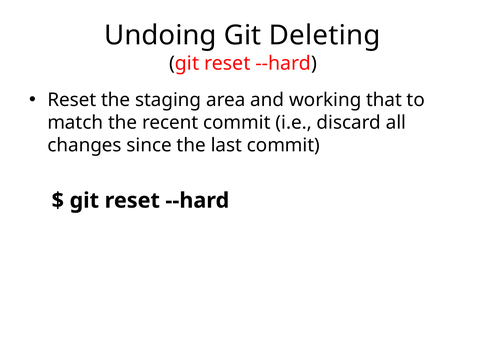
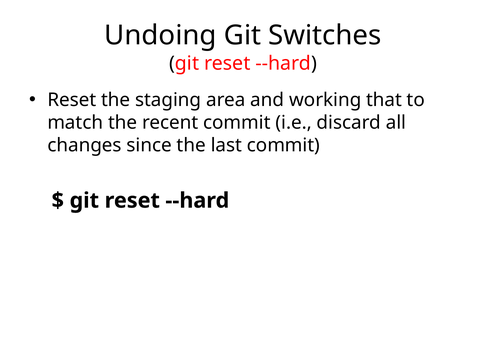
Deleting: Deleting -> Switches (325, 36)
